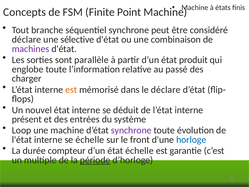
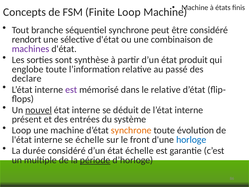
Finite Point: Point -> Loop (129, 12)
déclare: déclare -> rendort (27, 39)
parallèle: parallèle -> synthèse (92, 60)
charger: charger -> declare (27, 78)
est colour: orange -> purple (71, 89)
le déclare: déclare -> relative (166, 89)
nouvel underline: none -> present (39, 110)
synchrone colour: purple -> orange (131, 130)
durée compteur: compteur -> considéré (67, 151)
